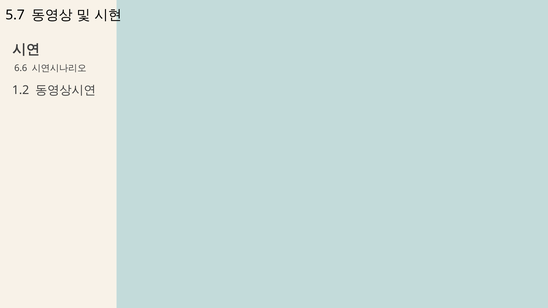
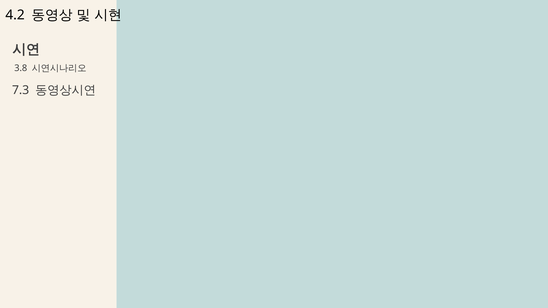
5.7: 5.7 -> 4.2 (15, 15)
6.6: 6.6 -> 3.8 (21, 68)
1.2: 1.2 -> 7.3 (21, 90)
